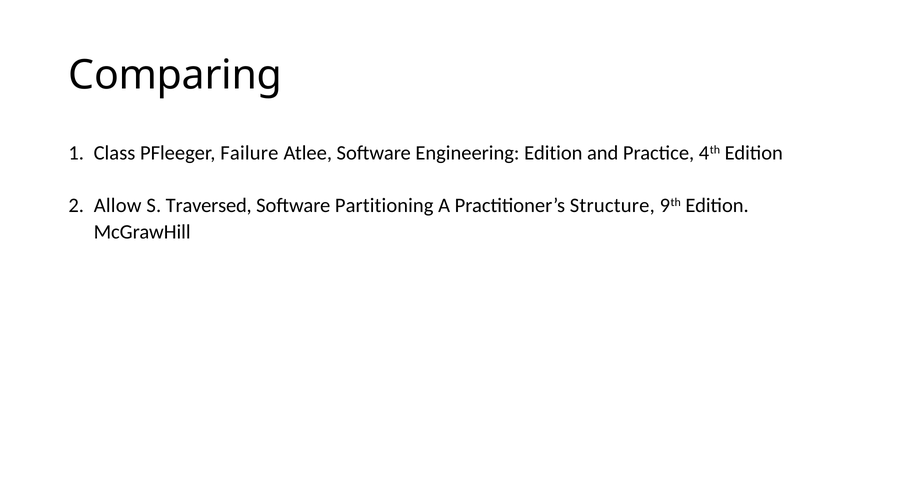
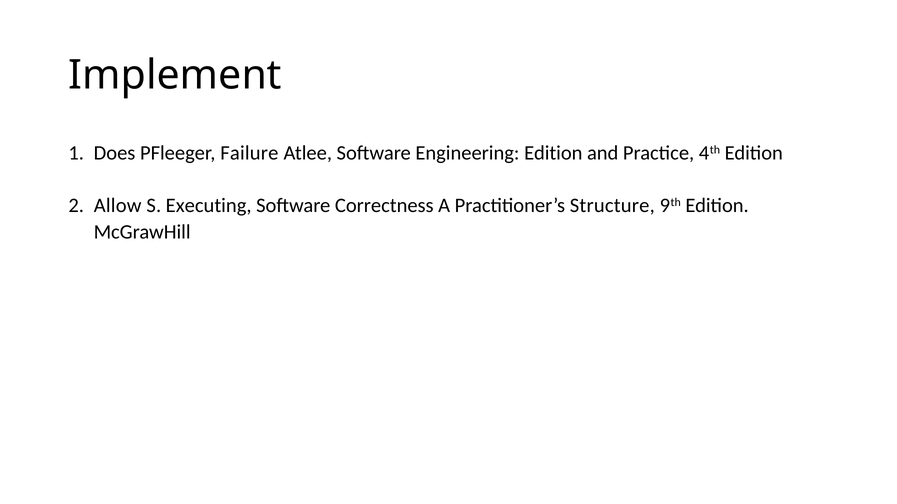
Comparing: Comparing -> Implement (175, 75)
Class: Class -> Does (115, 153)
Traversed: Traversed -> Executing (209, 206)
Partitioning: Partitioning -> Correctness (384, 206)
